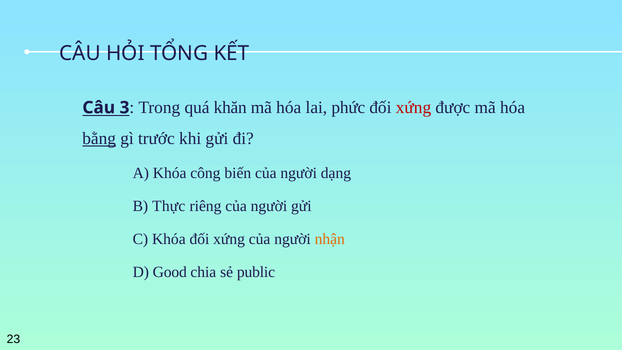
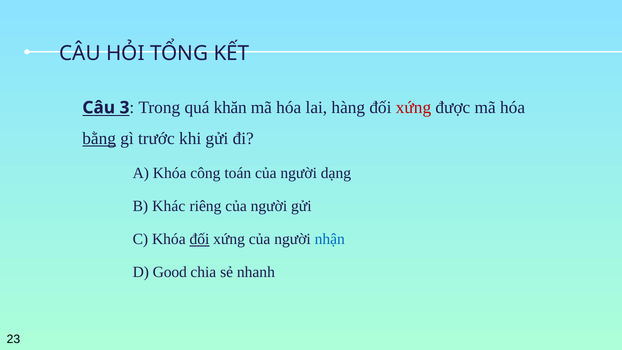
phức: phức -> hàng (348, 108)
biến: biến -> toán (238, 173)
Thực: Thực -> Khác (169, 206)
đối underline: none -> present (199, 239)
nhận colour: orange -> blue (330, 239)
public: public -> nhanh (256, 272)
